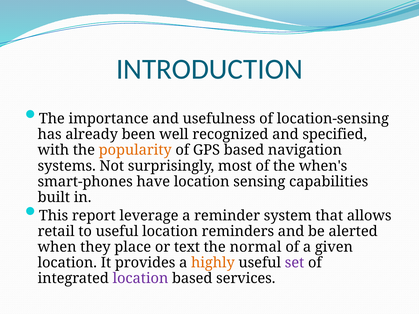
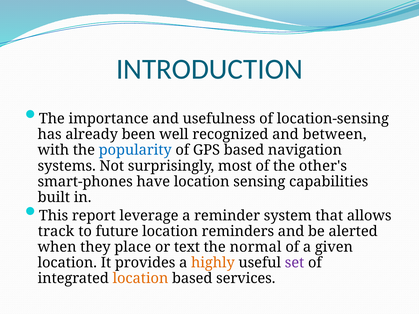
specified: specified -> between (335, 135)
popularity colour: orange -> blue (135, 150)
when's: when's -> other's (323, 166)
retail: retail -> track (56, 232)
to useful: useful -> future (117, 232)
location colour: purple -> orange (140, 279)
